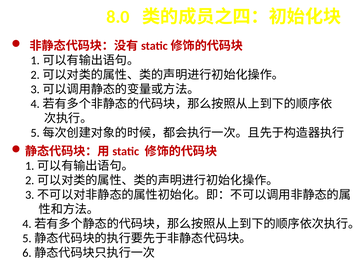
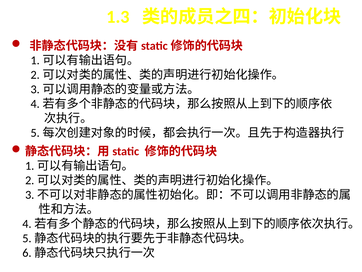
8.0: 8.0 -> 1.3 (118, 17)
